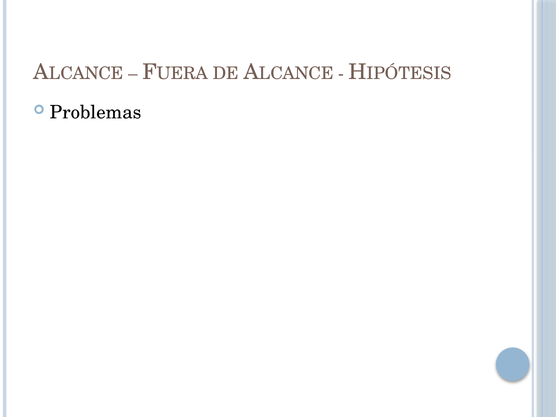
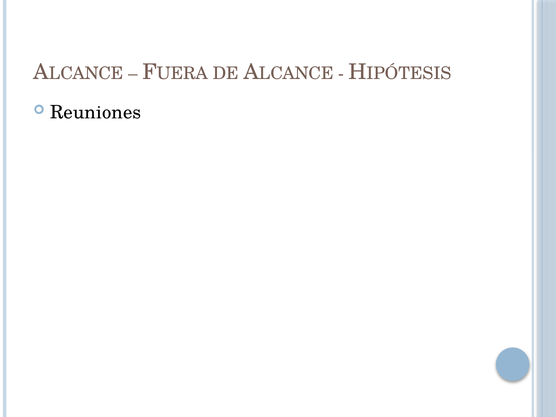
Problemas: Problemas -> Reuniones (96, 112)
